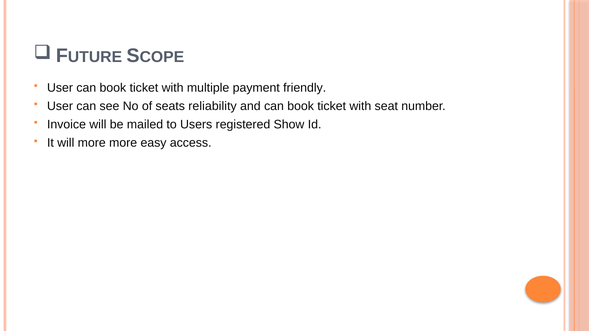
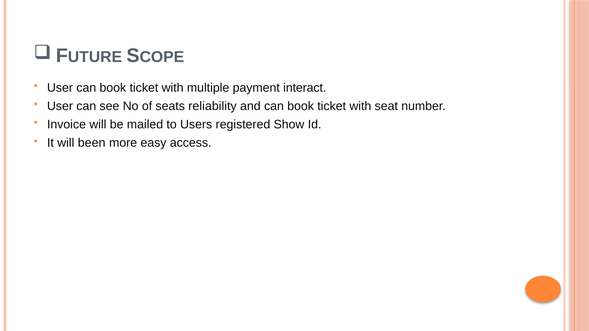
friendly: friendly -> interact (305, 88)
will more: more -> been (92, 143)
